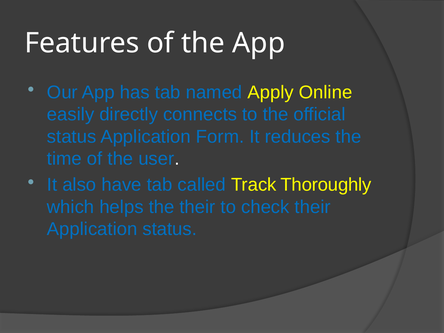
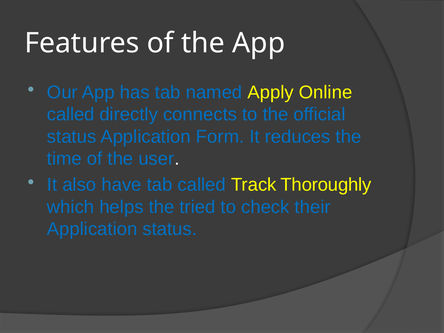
easily: easily -> called (71, 114)
the their: their -> tried (198, 207)
